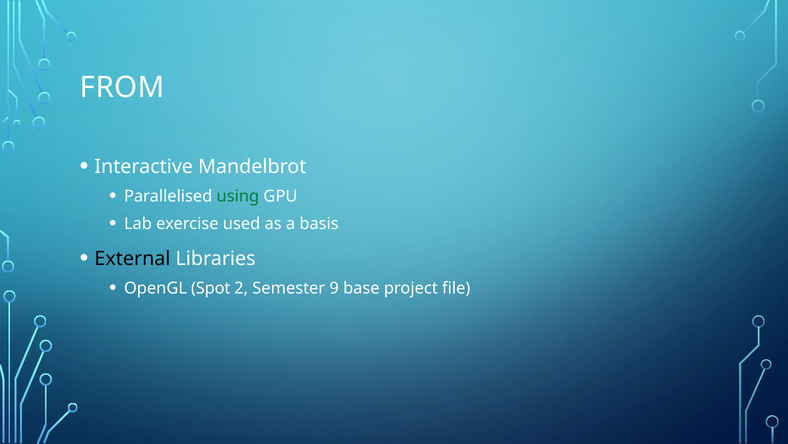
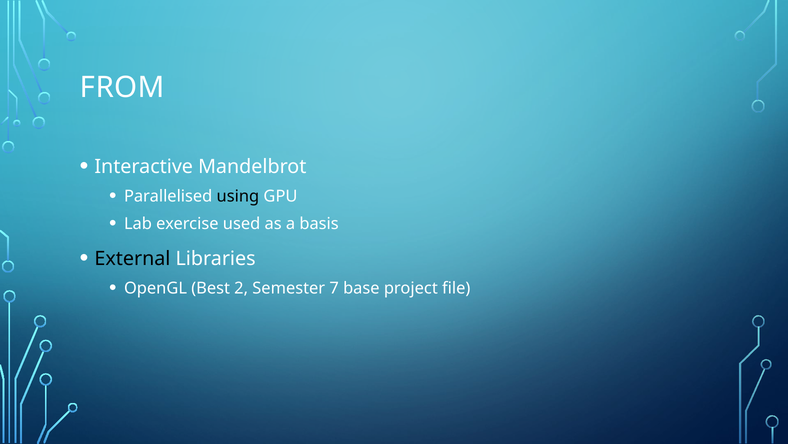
using colour: green -> black (238, 196)
Spot: Spot -> Best (211, 288)
9: 9 -> 7 (334, 288)
